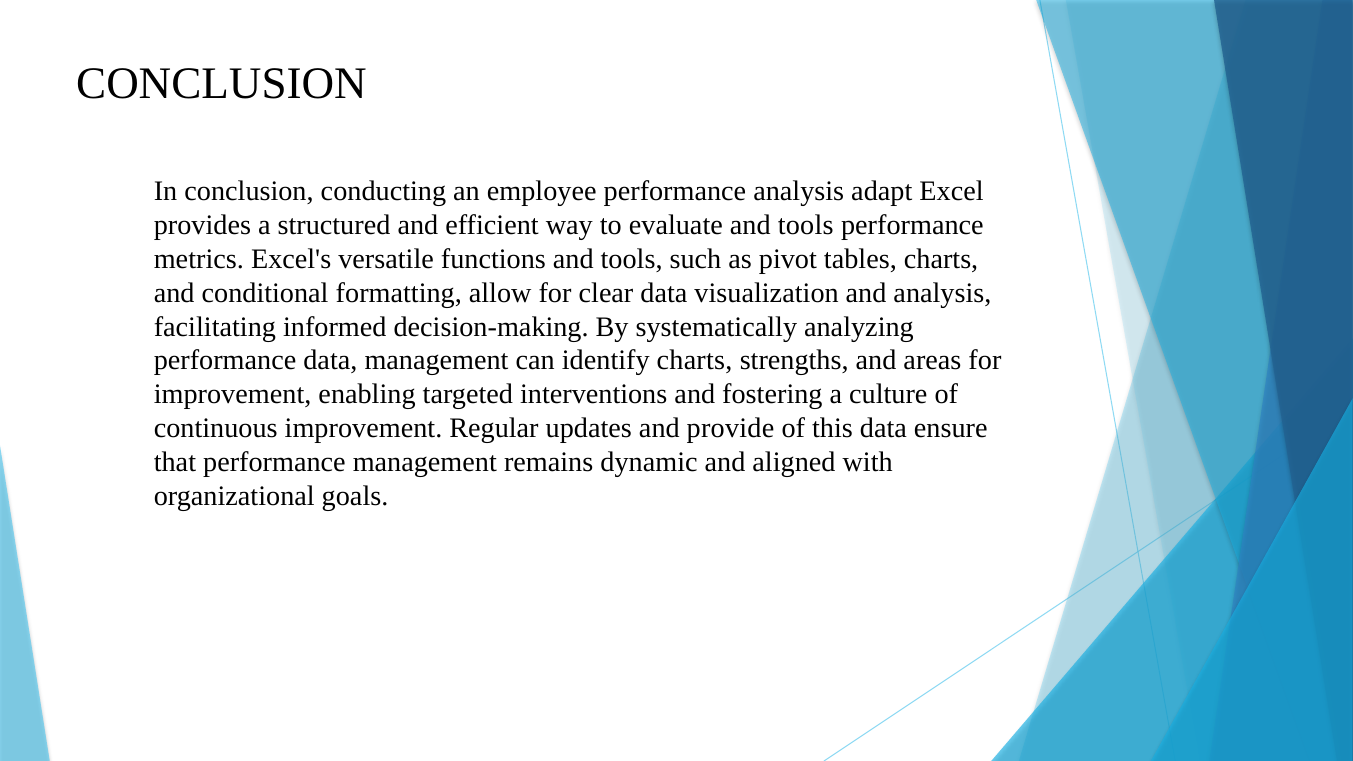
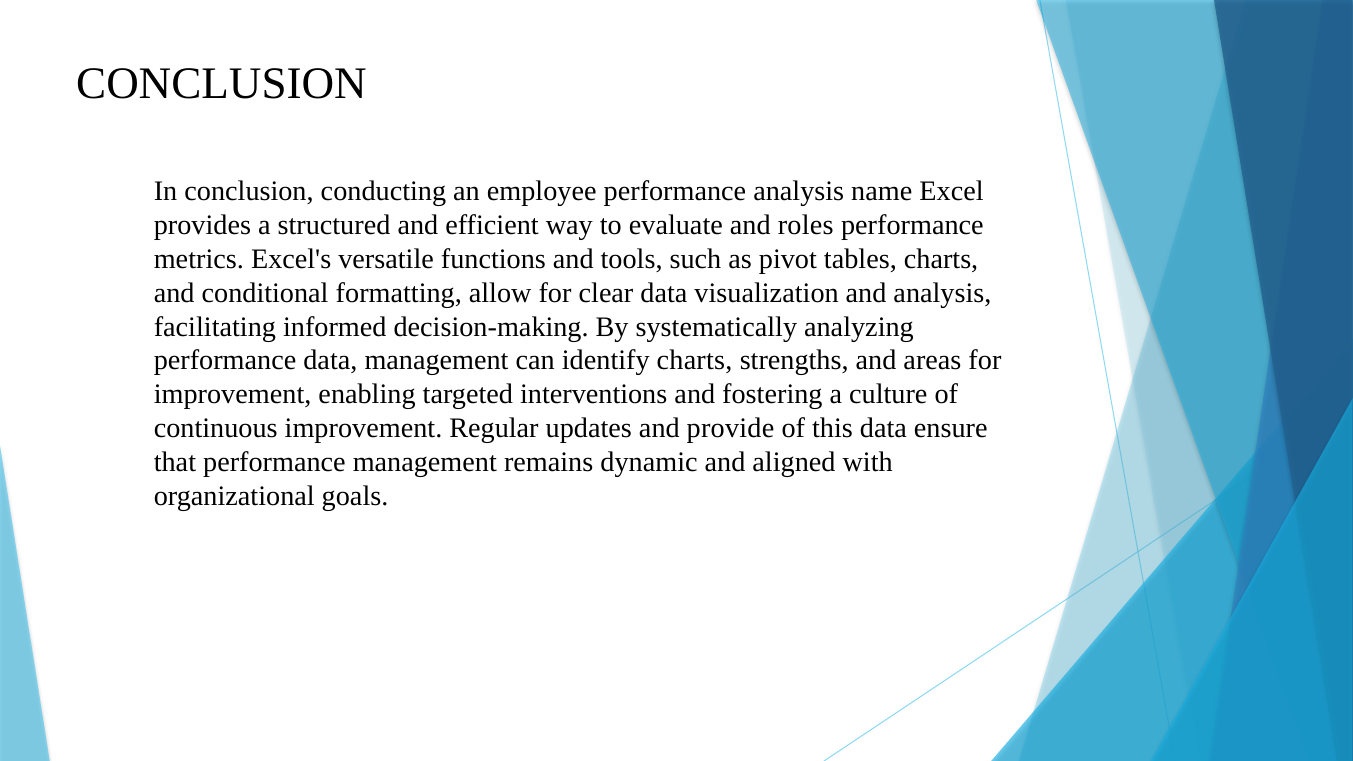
adapt: adapt -> name (882, 191)
evaluate and tools: tools -> roles (806, 225)
